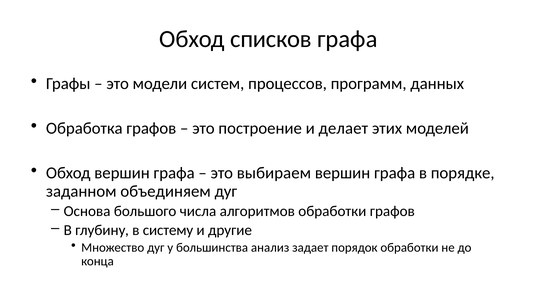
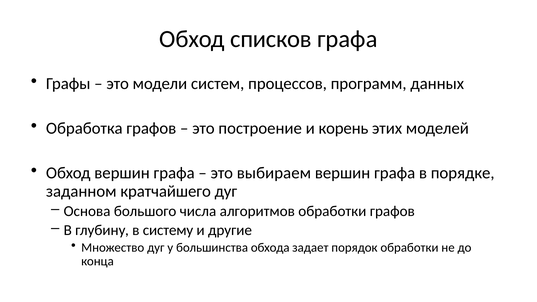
делает: делает -> корень (343, 128)
объединяем: объединяем -> кратчайшего (166, 191)
анализ: анализ -> обхода (270, 247)
